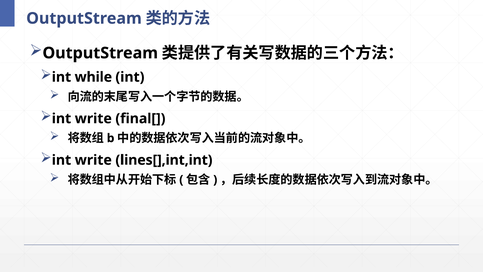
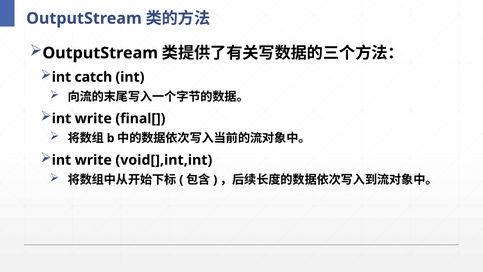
while: while -> catch (93, 77)
lines[],int,int: lines[],int,int -> void[],int,int (164, 160)
